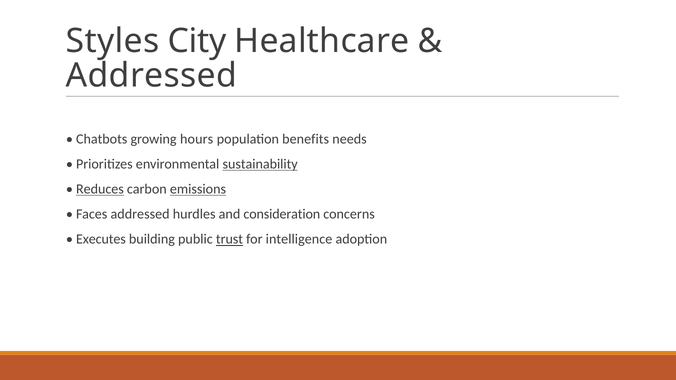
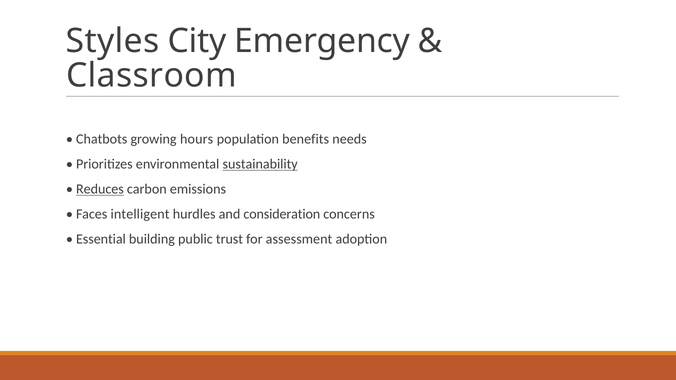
Healthcare: Healthcare -> Emergency (322, 41)
Addressed: Addressed -> Classroom (151, 76)
emissions underline: present -> none (198, 189)
Faces addressed: addressed -> intelligent (140, 214)
Executes: Executes -> Essential (101, 239)
trust underline: present -> none (230, 239)
intelligence: intelligence -> assessment (299, 239)
